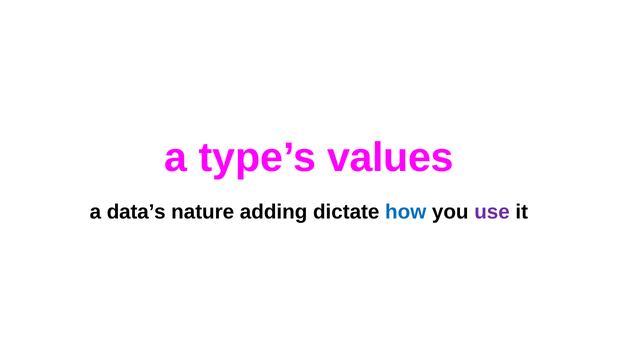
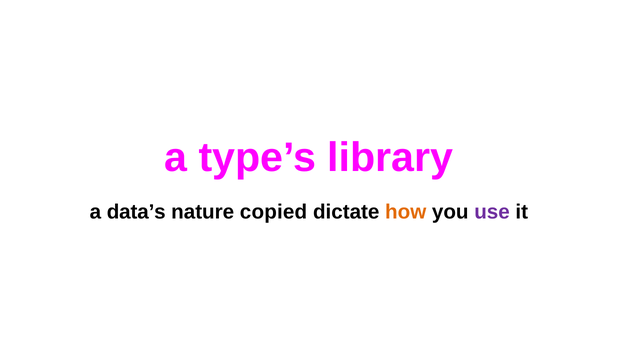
values: values -> library (390, 157)
adding: adding -> copied (274, 212)
how colour: blue -> orange (406, 212)
